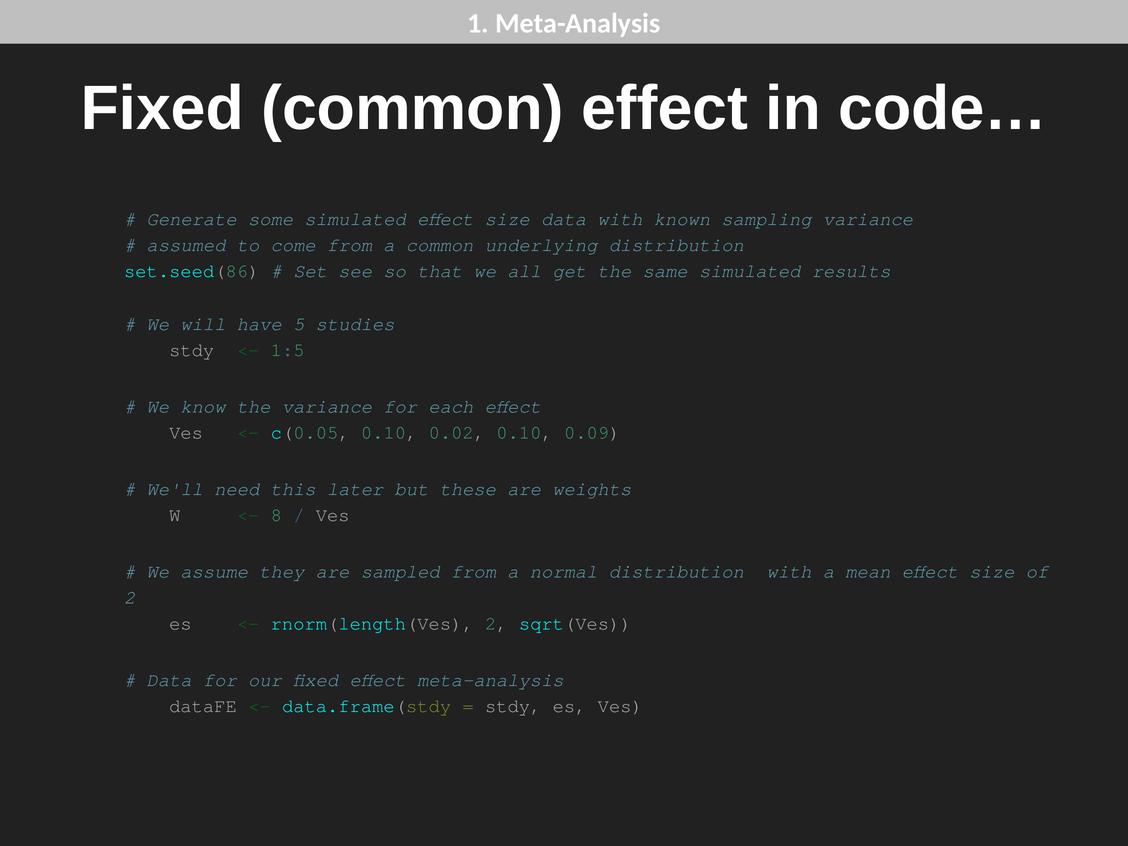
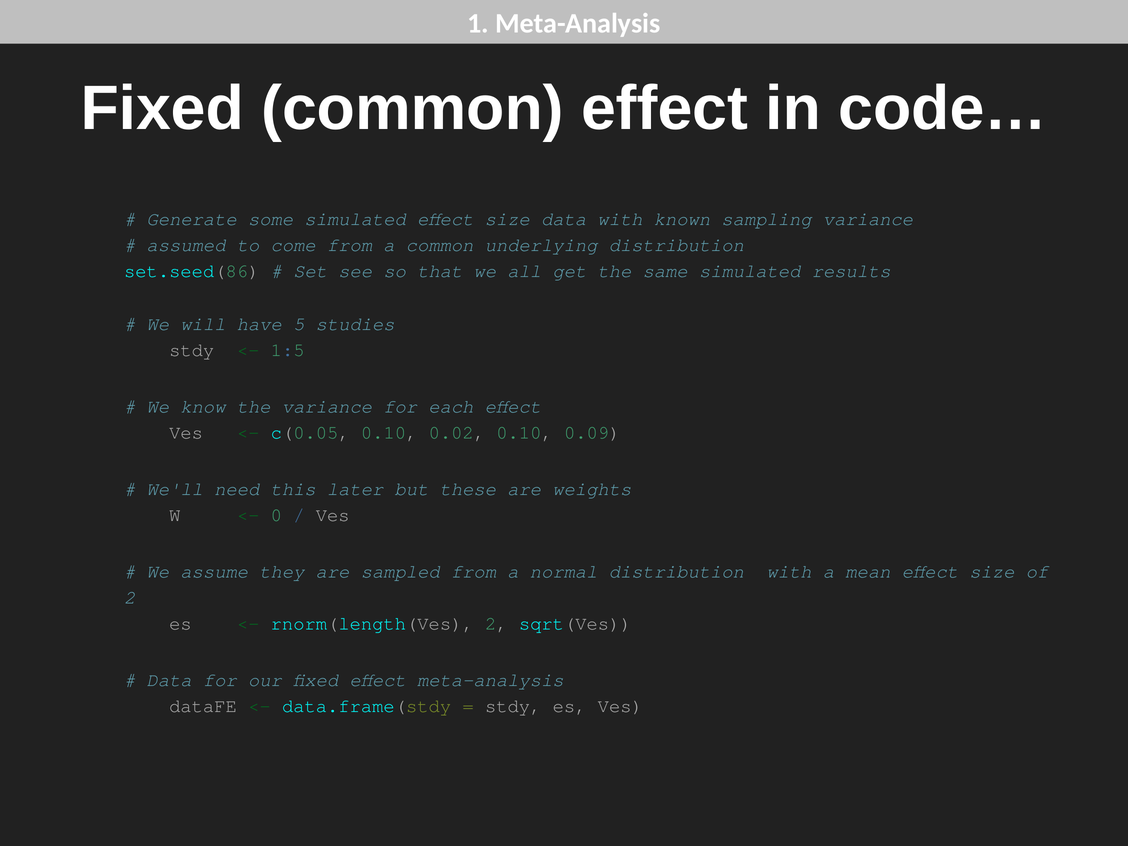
8: 8 -> 0 (276, 515)
